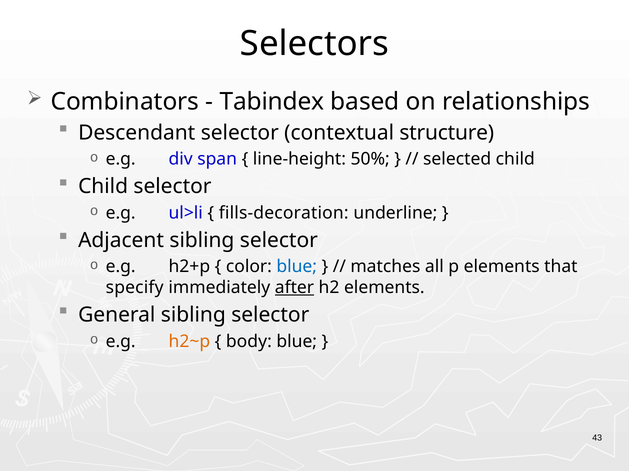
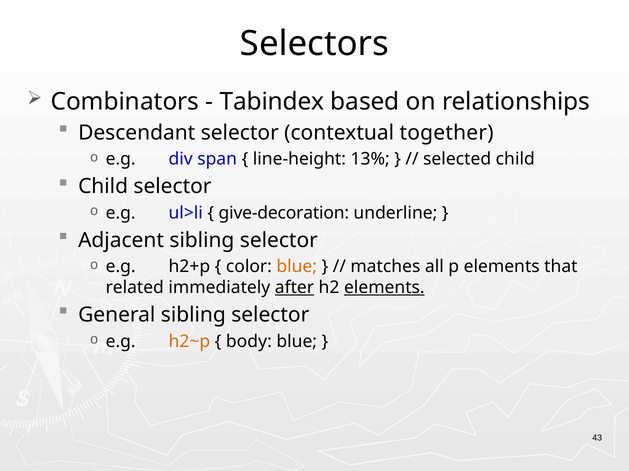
structure: structure -> together (447, 133)
50%: 50% -> 13% (370, 159)
fills-decoration: fills-decoration -> give-decoration (284, 213)
blue colour: blue -> orange (297, 267)
specify: specify -> related (135, 288)
elements underline: none -> present (384, 288)
